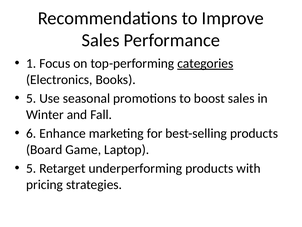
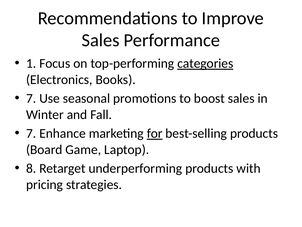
5: 5 -> 7 (31, 98)
6: 6 -> 7 (31, 133)
for underline: none -> present (155, 133)
5: 5 -> 8 (31, 168)
